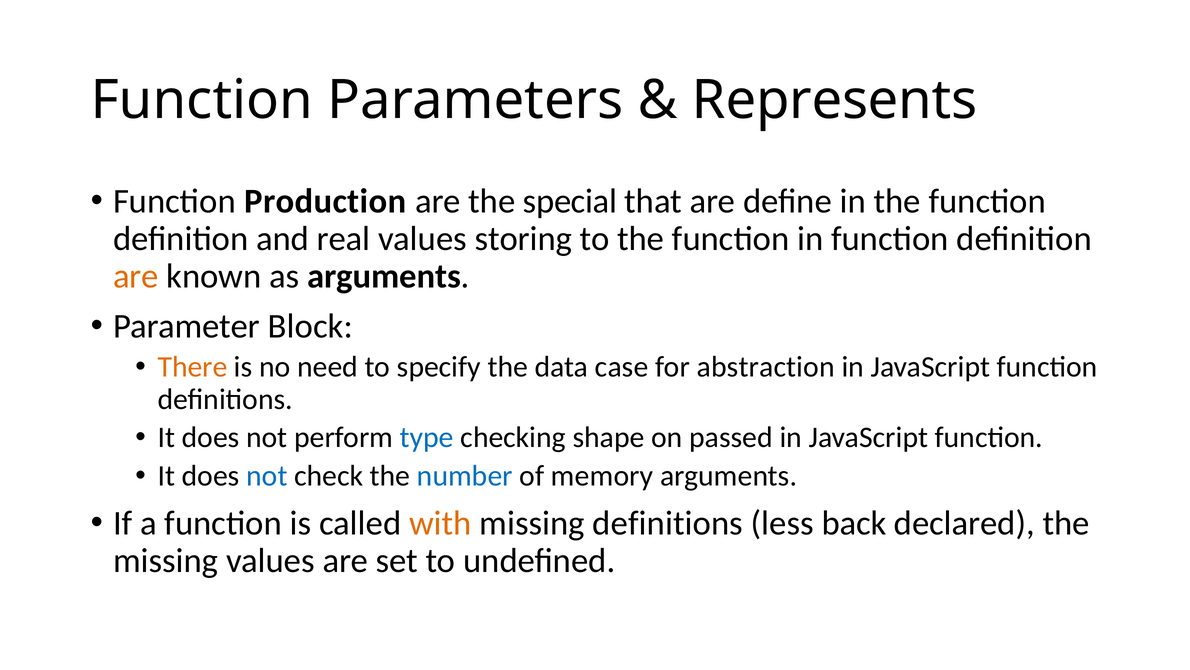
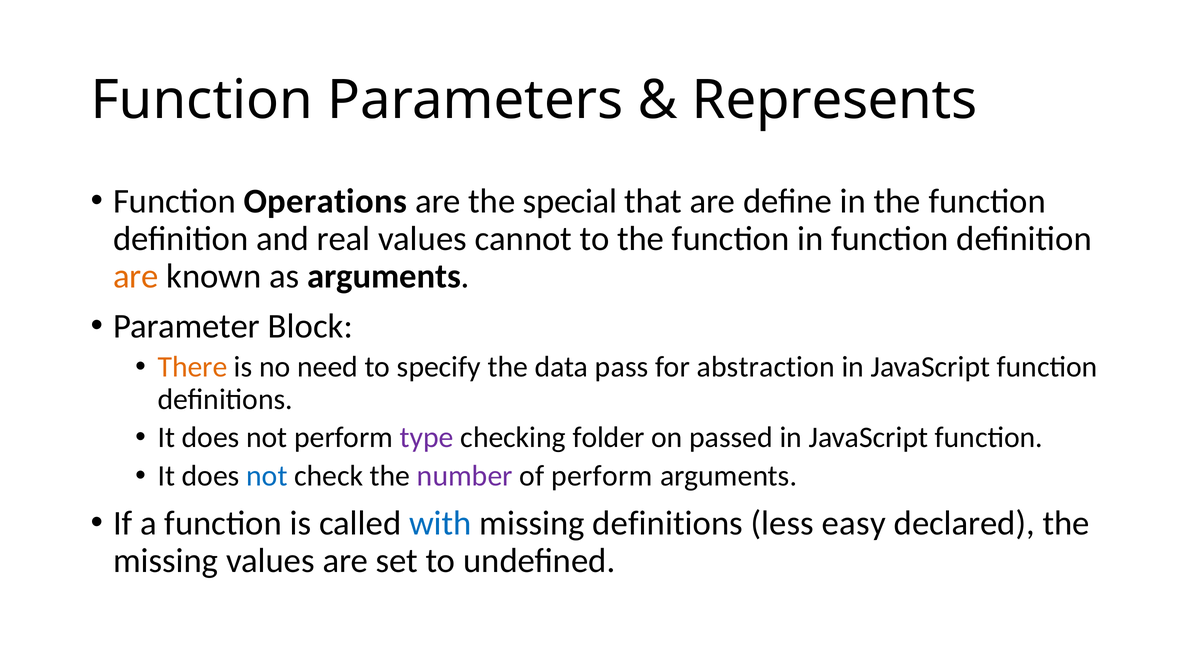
Production: Production -> Operations (325, 201)
storing: storing -> cannot (523, 239)
case: case -> pass (622, 367)
type colour: blue -> purple (427, 437)
shape: shape -> folder (609, 437)
number colour: blue -> purple (465, 476)
of memory: memory -> perform (602, 476)
with colour: orange -> blue (440, 523)
back: back -> easy (854, 523)
